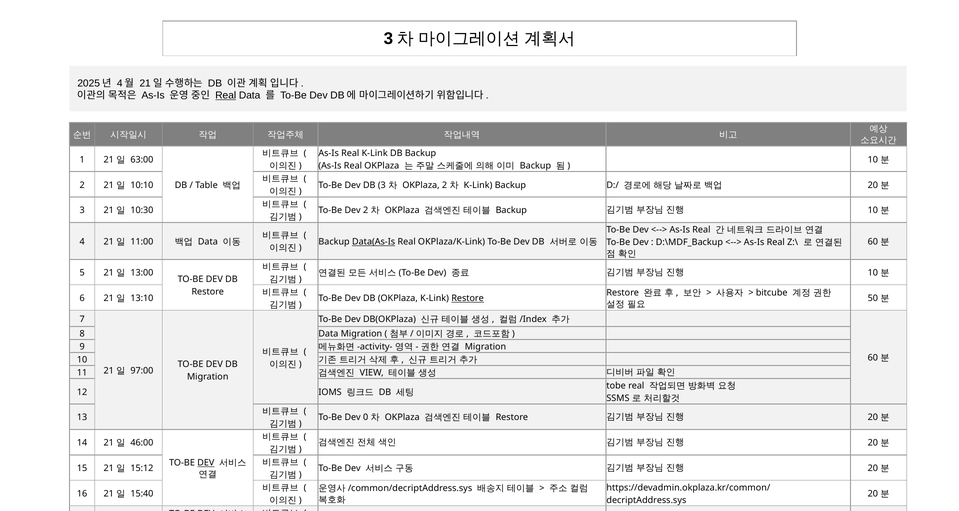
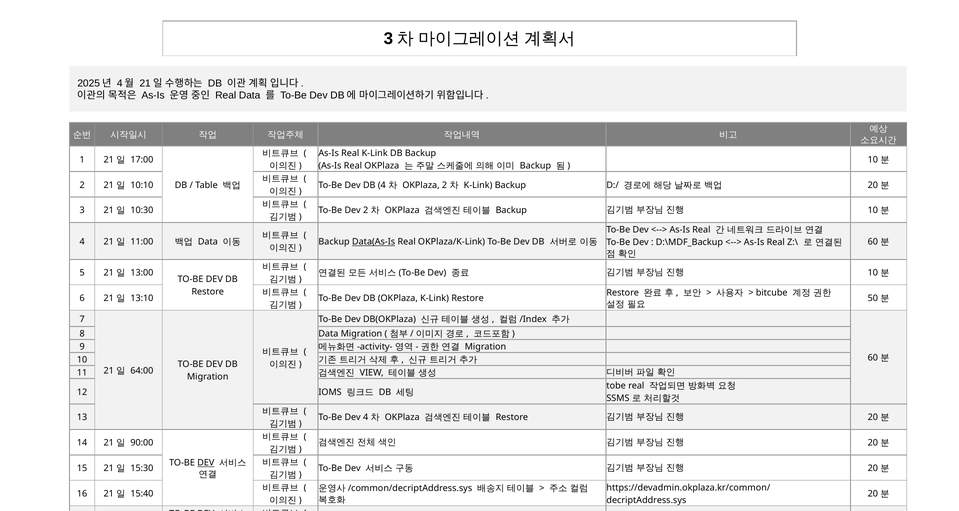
Real underline: present -> none (226, 95)
63:00: 63:00 -> 17:00 (142, 160)
DB 3: 3 -> 4 (382, 185)
Restore underline: present -> none (468, 299)
97:00: 97:00 -> 64:00 (142, 371)
Dev 0: 0 -> 4 (366, 418)
46:00: 46:00 -> 90:00 (142, 443)
15:12: 15:12 -> 15:30 (142, 469)
